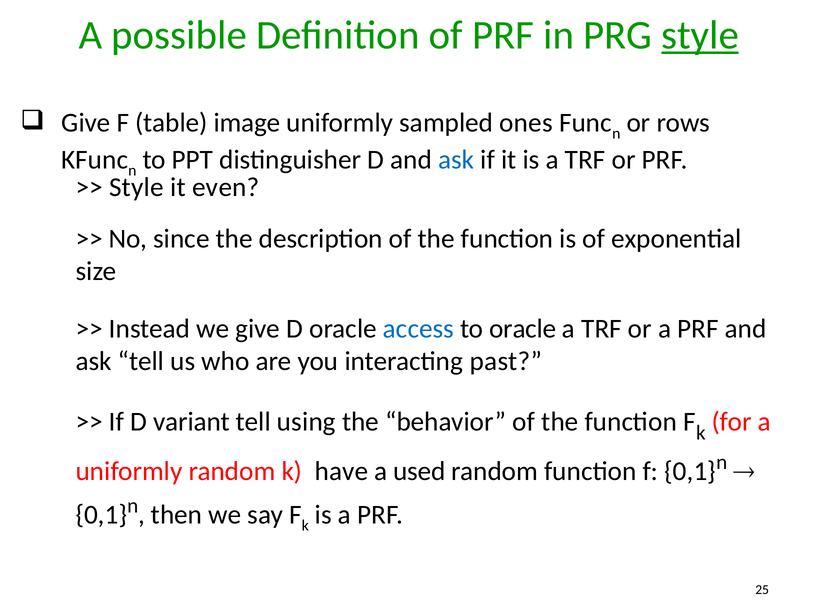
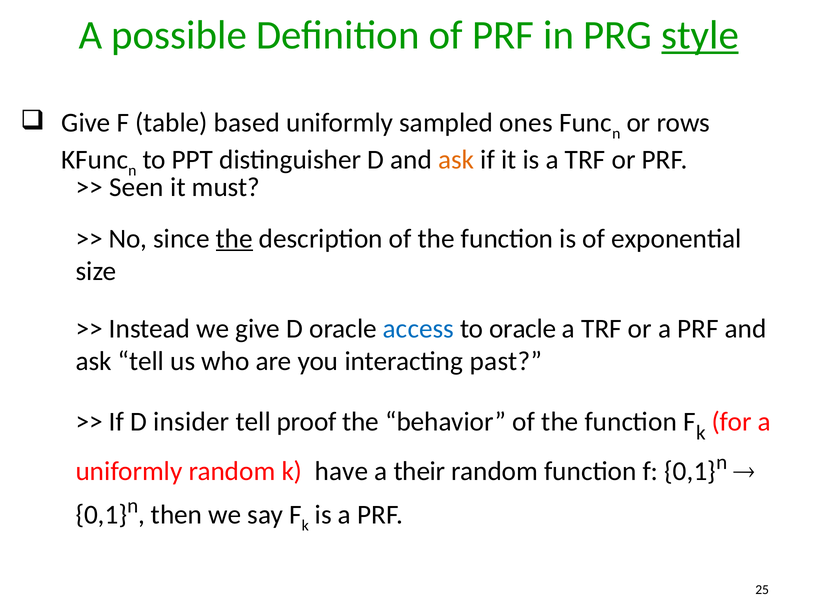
image: image -> based (247, 123)
ask colour: blue -> orange (456, 160)
Style: Style -> Seen (136, 187)
even: even -> must (226, 187)
the underline: none -> present (234, 239)
variant: variant -> insider (191, 422)
using: using -> proof (307, 422)
used: used -> their (419, 472)
